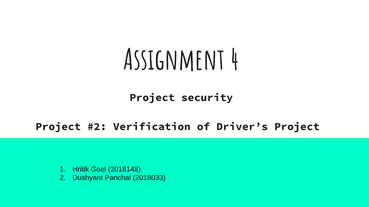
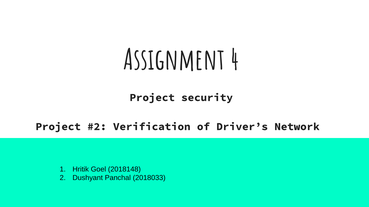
Driver’s Project: Project -> Network (297, 127)
